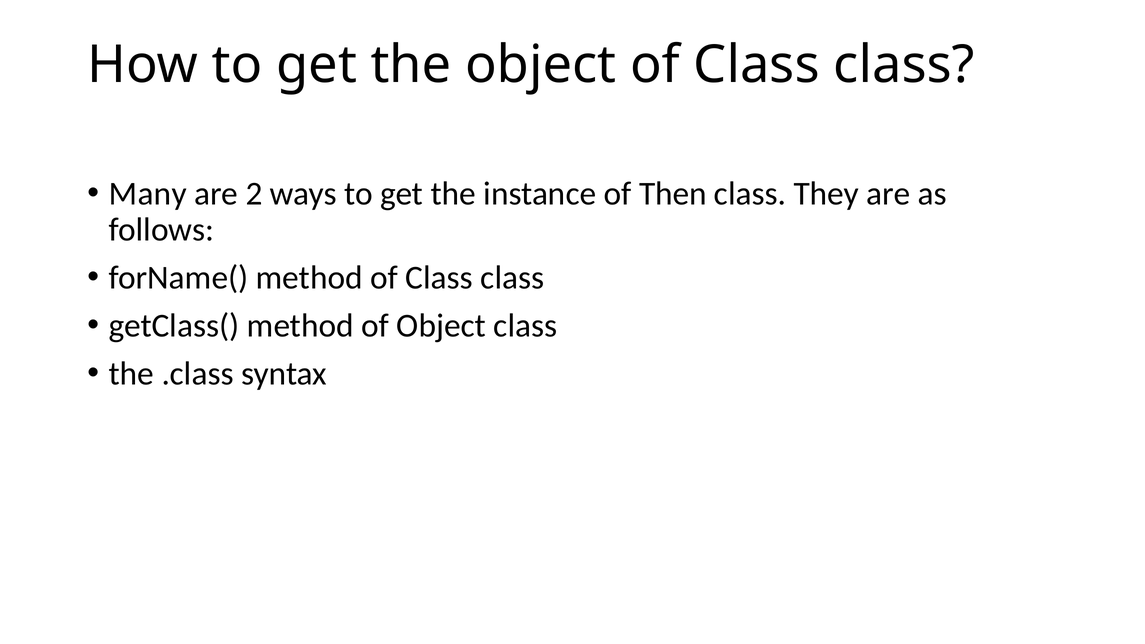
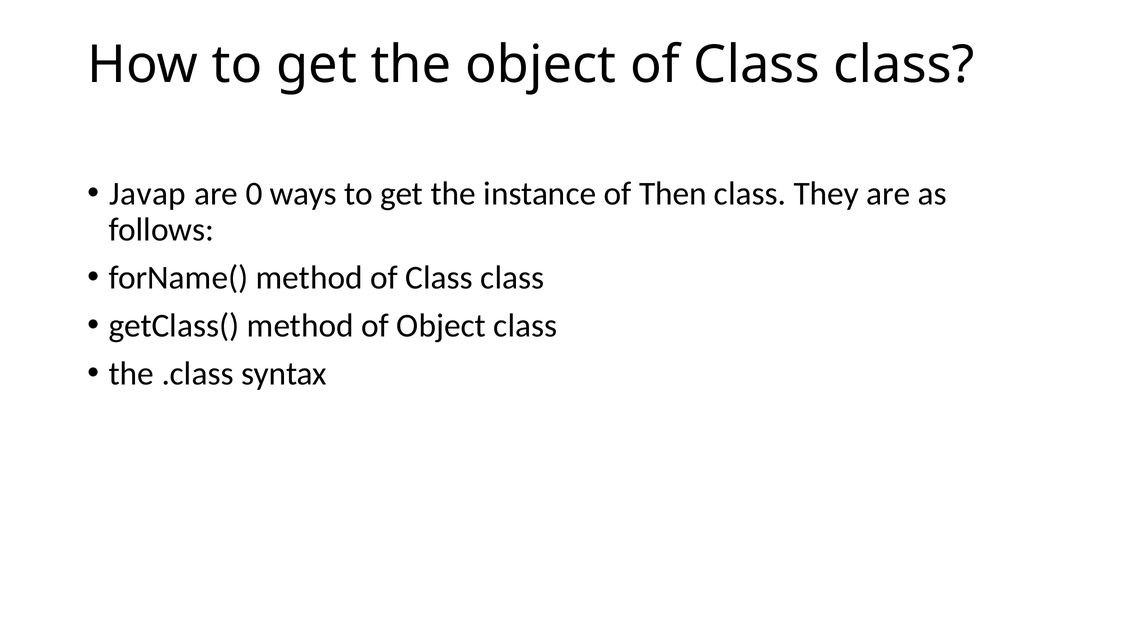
Many: Many -> Javap (148, 194)
2: 2 -> 0 (254, 194)
